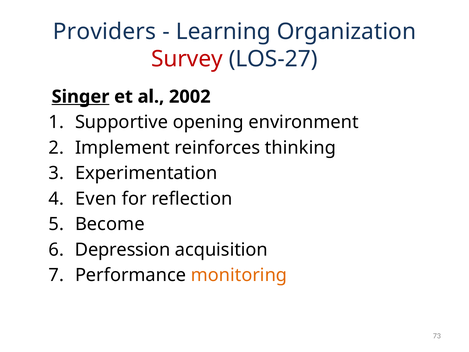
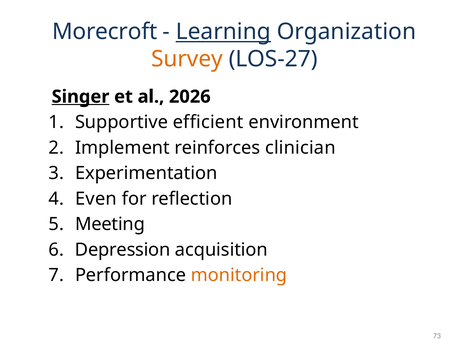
Providers: Providers -> Morecroft (105, 32)
Learning underline: none -> present (223, 32)
Survey colour: red -> orange (187, 59)
2002: 2002 -> 2026 (190, 97)
opening: opening -> efficient (208, 122)
thinking: thinking -> clinician (300, 148)
Become: Become -> Meeting (110, 224)
